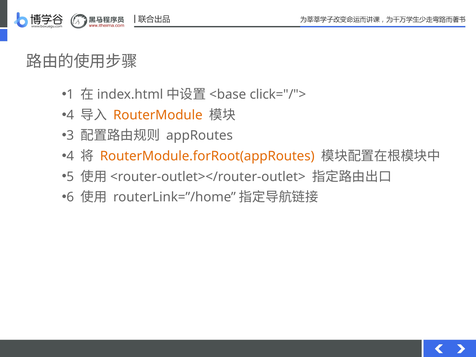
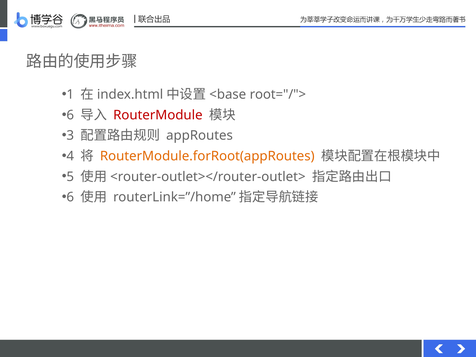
click="/">: click="/"> -> root="/"> (278, 95)
4: 4 -> 6 (70, 115)
RouterModule colour: orange -> red (158, 115)
